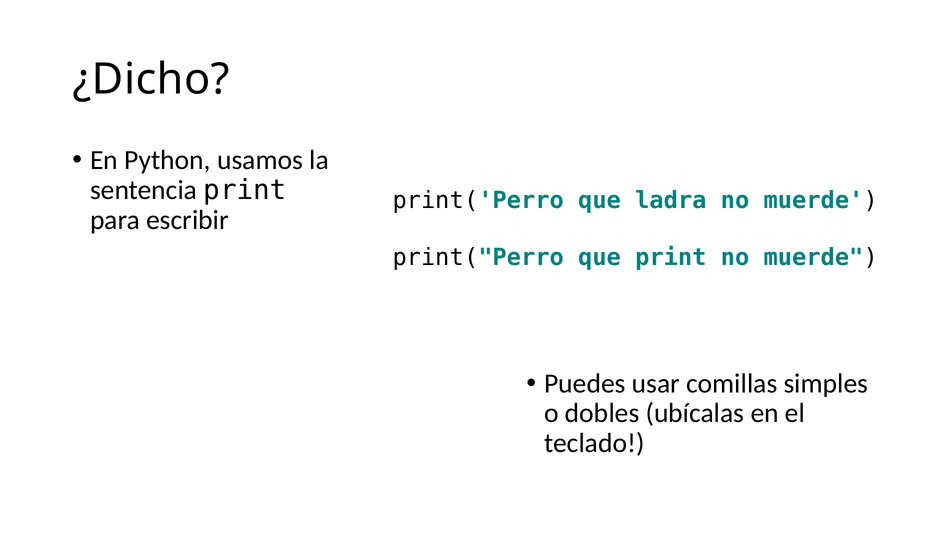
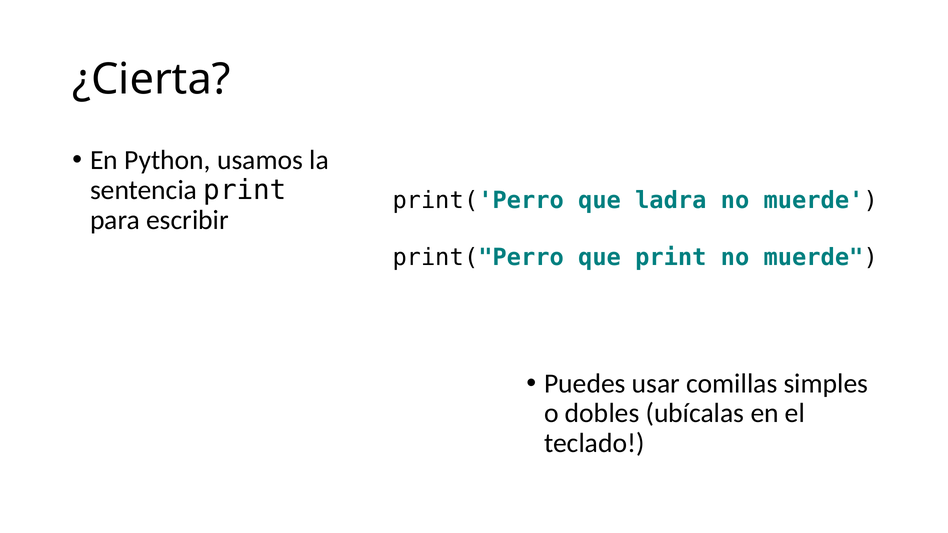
¿Dicho: ¿Dicho -> ¿Cierta (151, 80)
